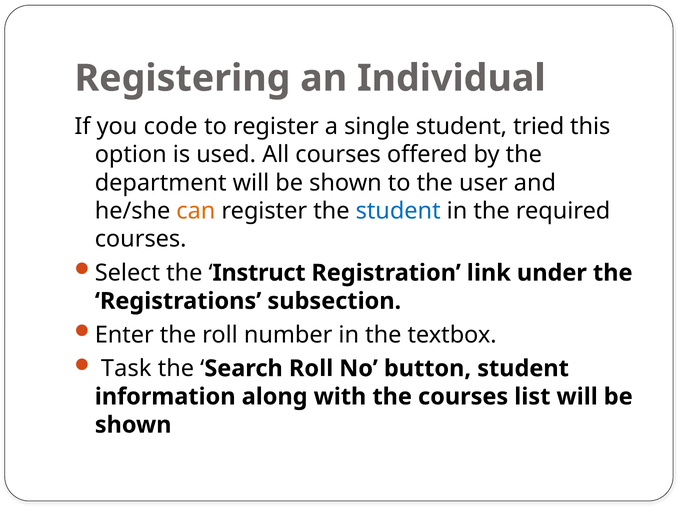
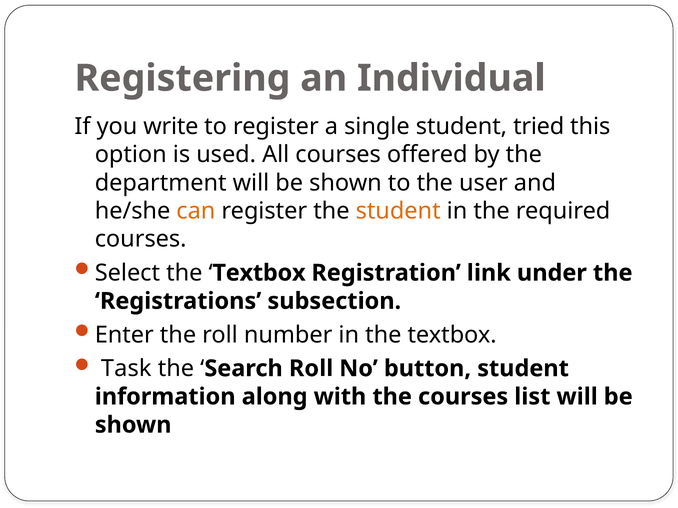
code: code -> write (171, 126)
student colour: blue -> orange (398, 211)
Instruct: Instruct -> Textbox (259, 273)
